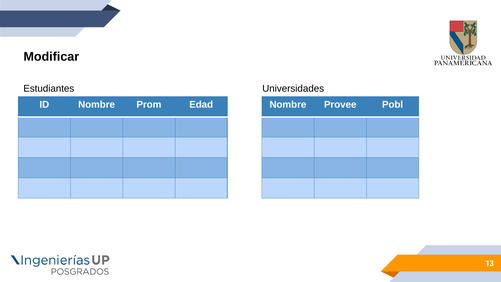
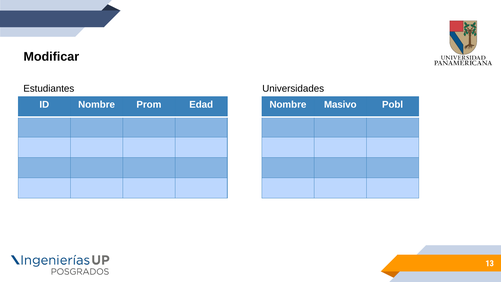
Provee: Provee -> Masivo (340, 105)
